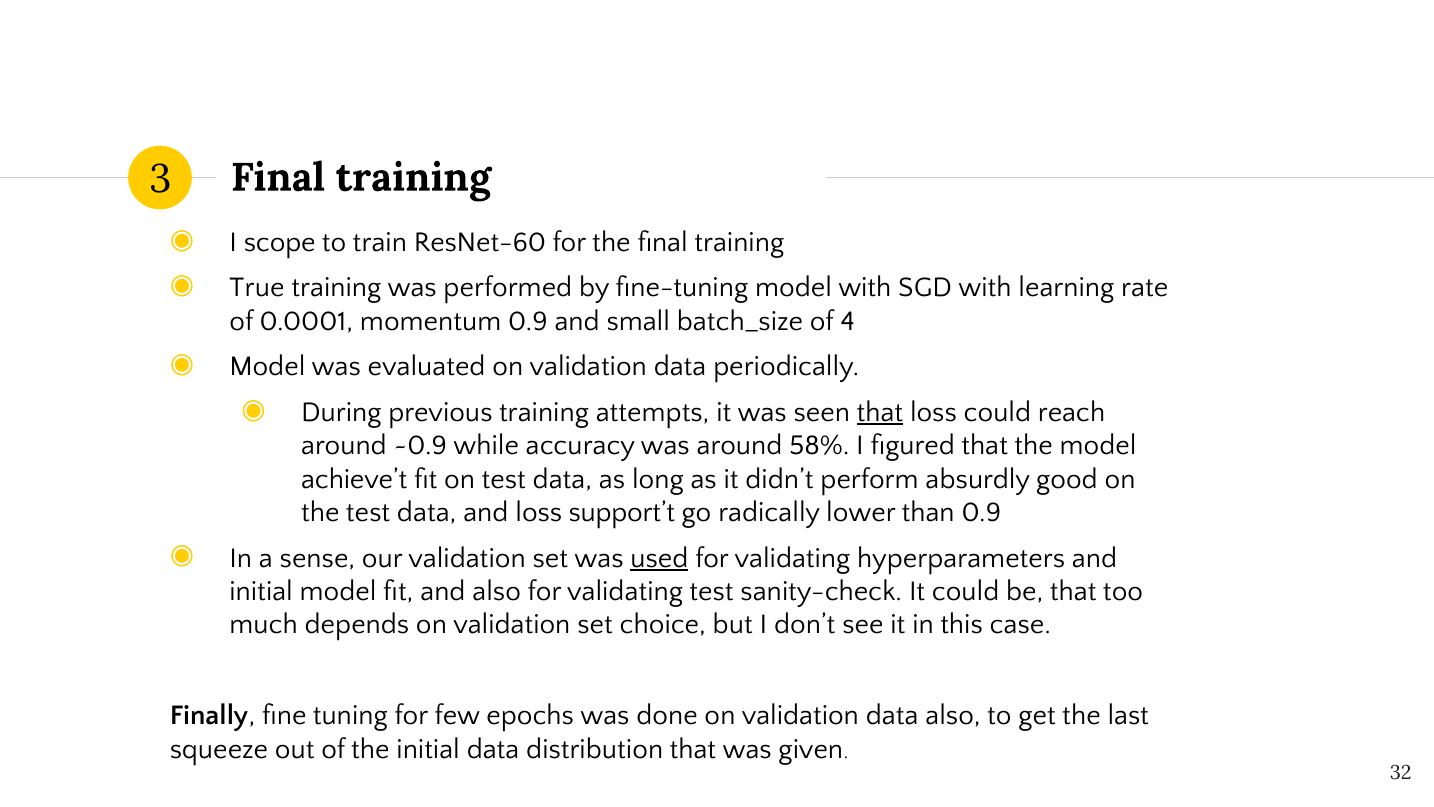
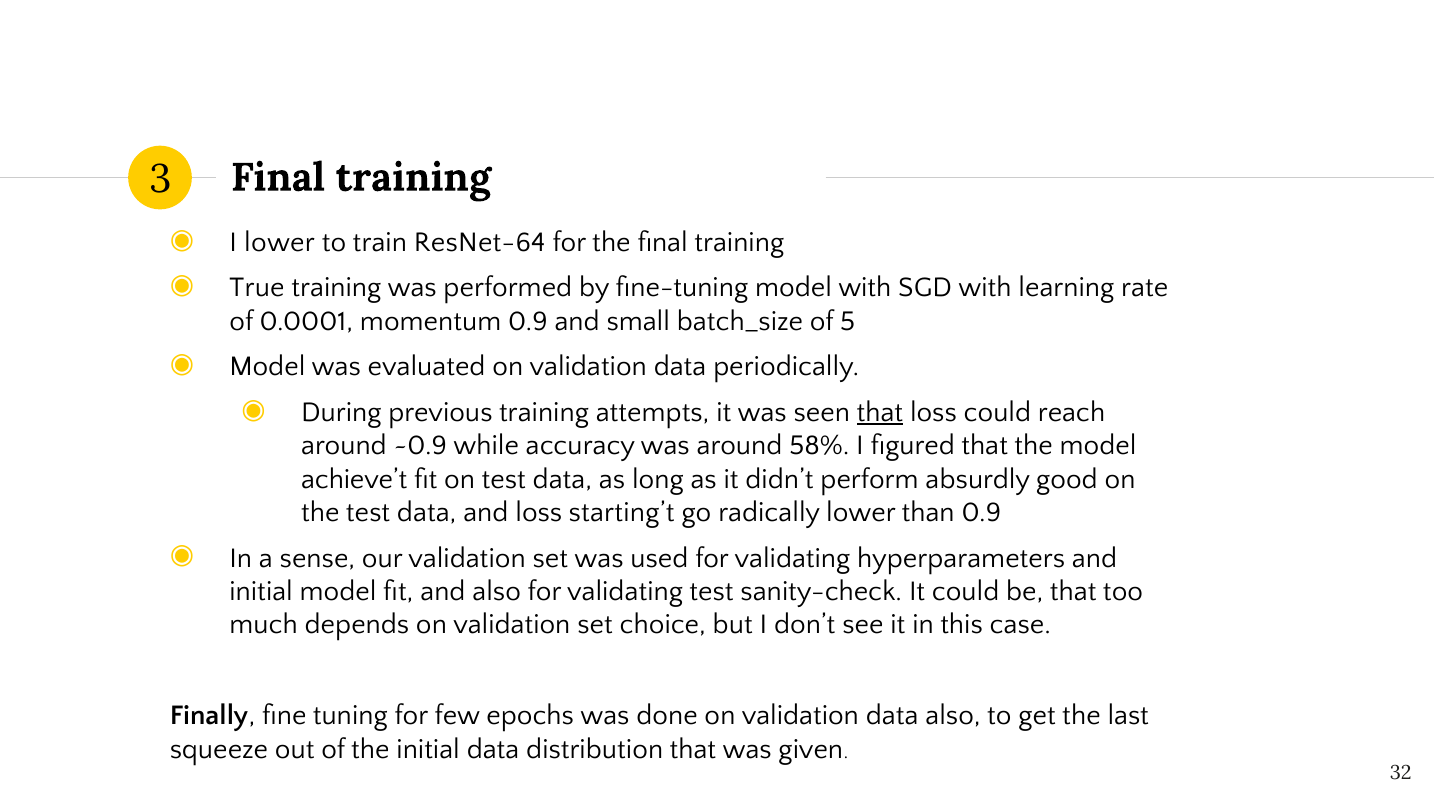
I scope: scope -> lower (280, 242)
ResNet-60: ResNet-60 -> ResNet-64 (480, 242)
4: 4 -> 5 (848, 321)
support’t: support’t -> starting’t (622, 512)
used underline: present -> none (659, 558)
